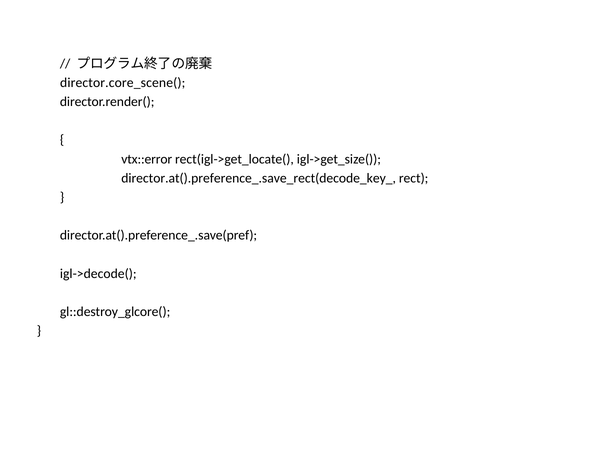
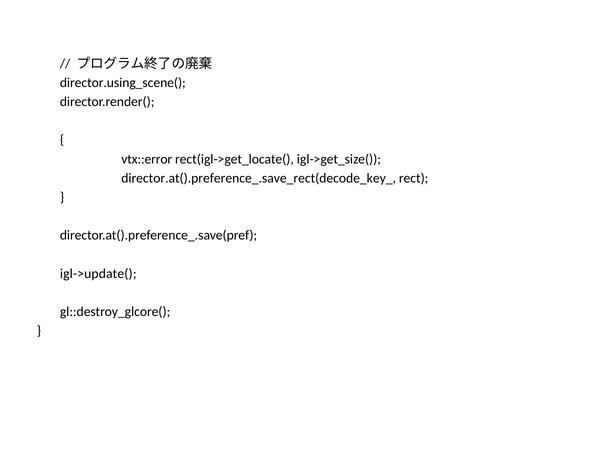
director.core_scene(: director.core_scene( -> director.using_scene( (123, 83)
igl->decode(: igl->decode( -> igl->update( (98, 273)
